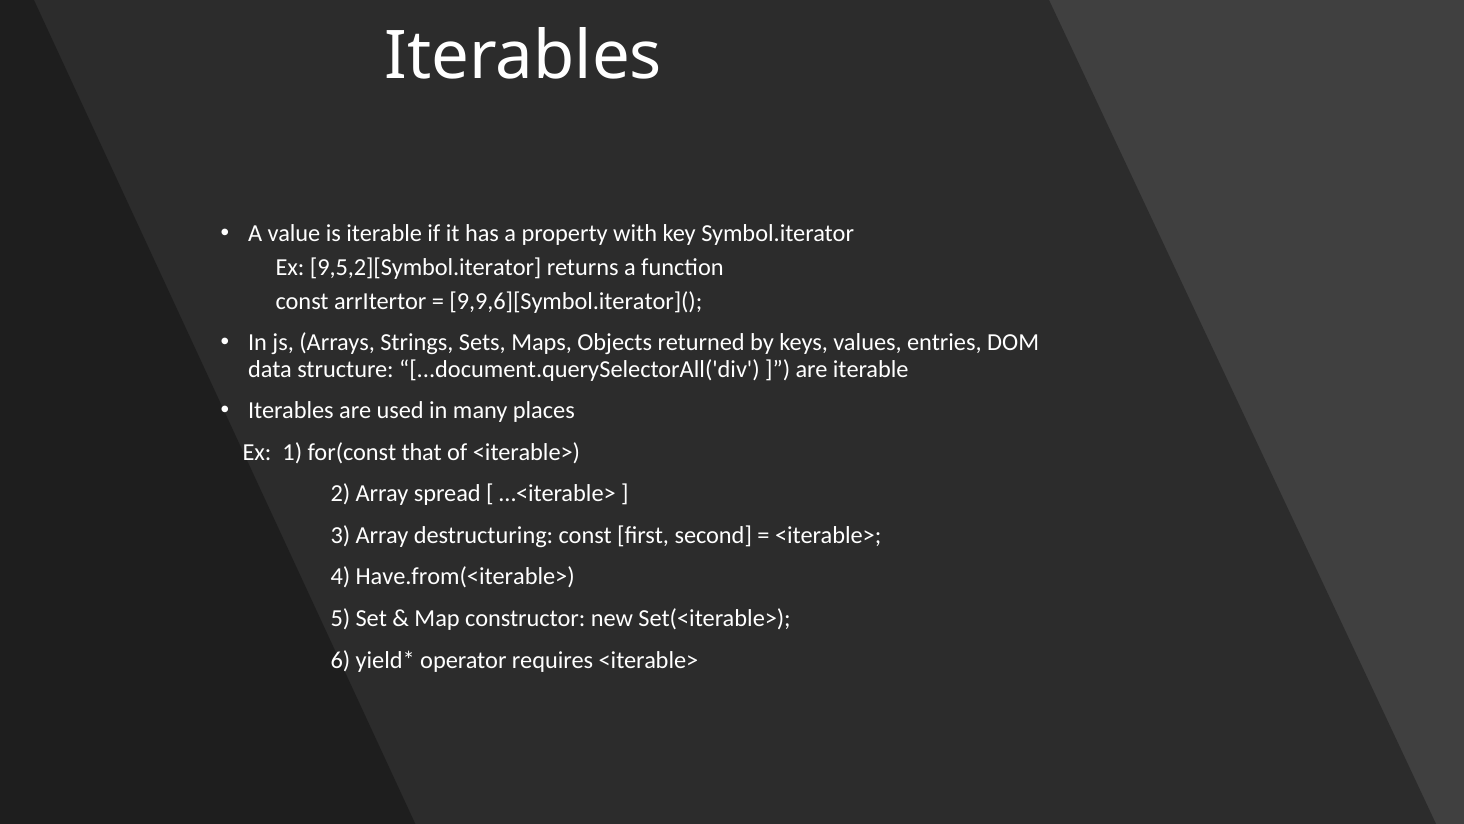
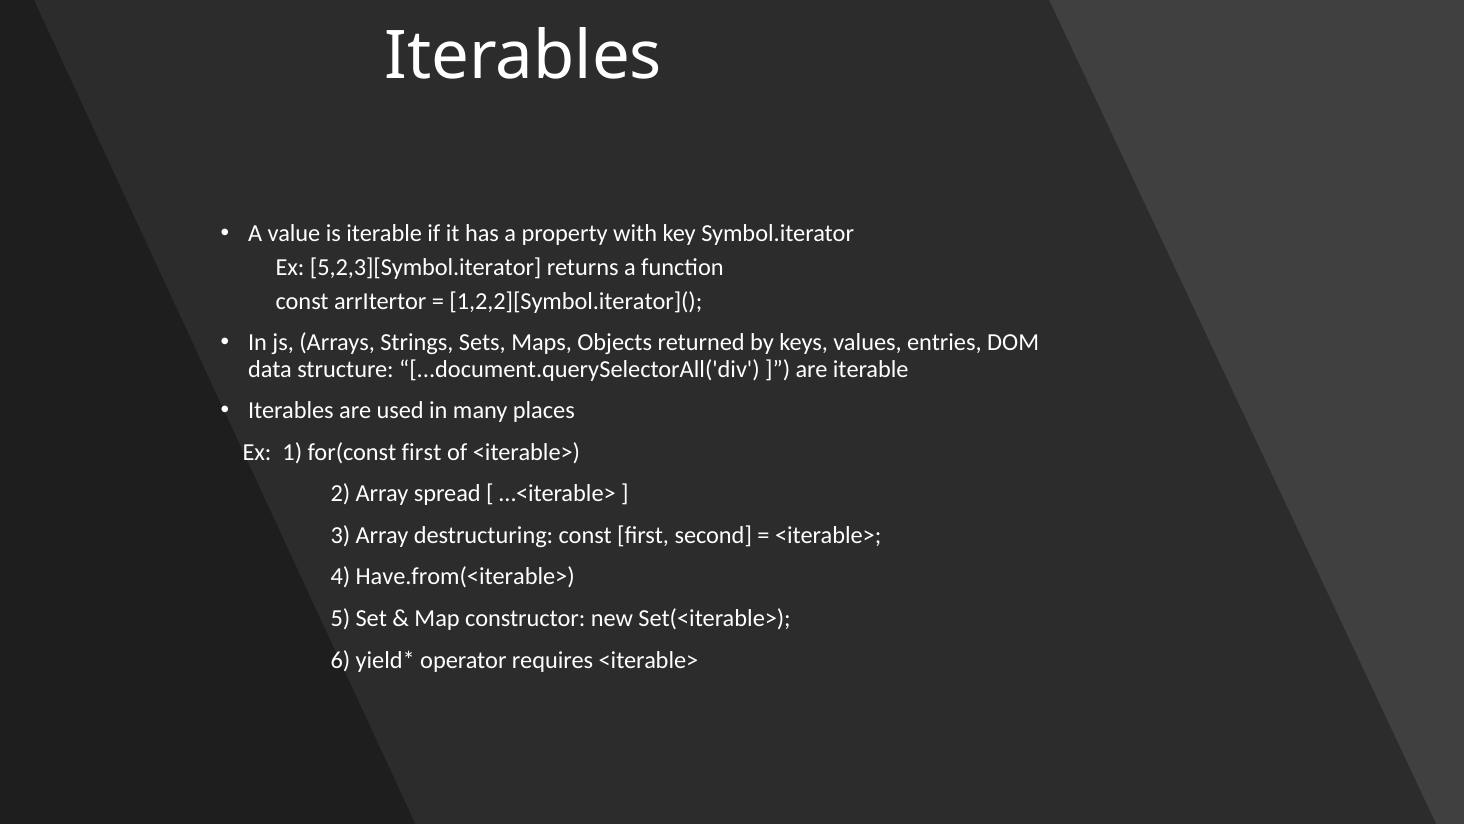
9,5,2][Symbol.iterator: 9,5,2][Symbol.iterator -> 5,2,3][Symbol.iterator (426, 267)
9,9,6][Symbol.iterator](: 9,9,6][Symbol.iterator]( -> 1,2,2][Symbol.iterator]( (576, 301)
for(const that: that -> first (422, 452)
